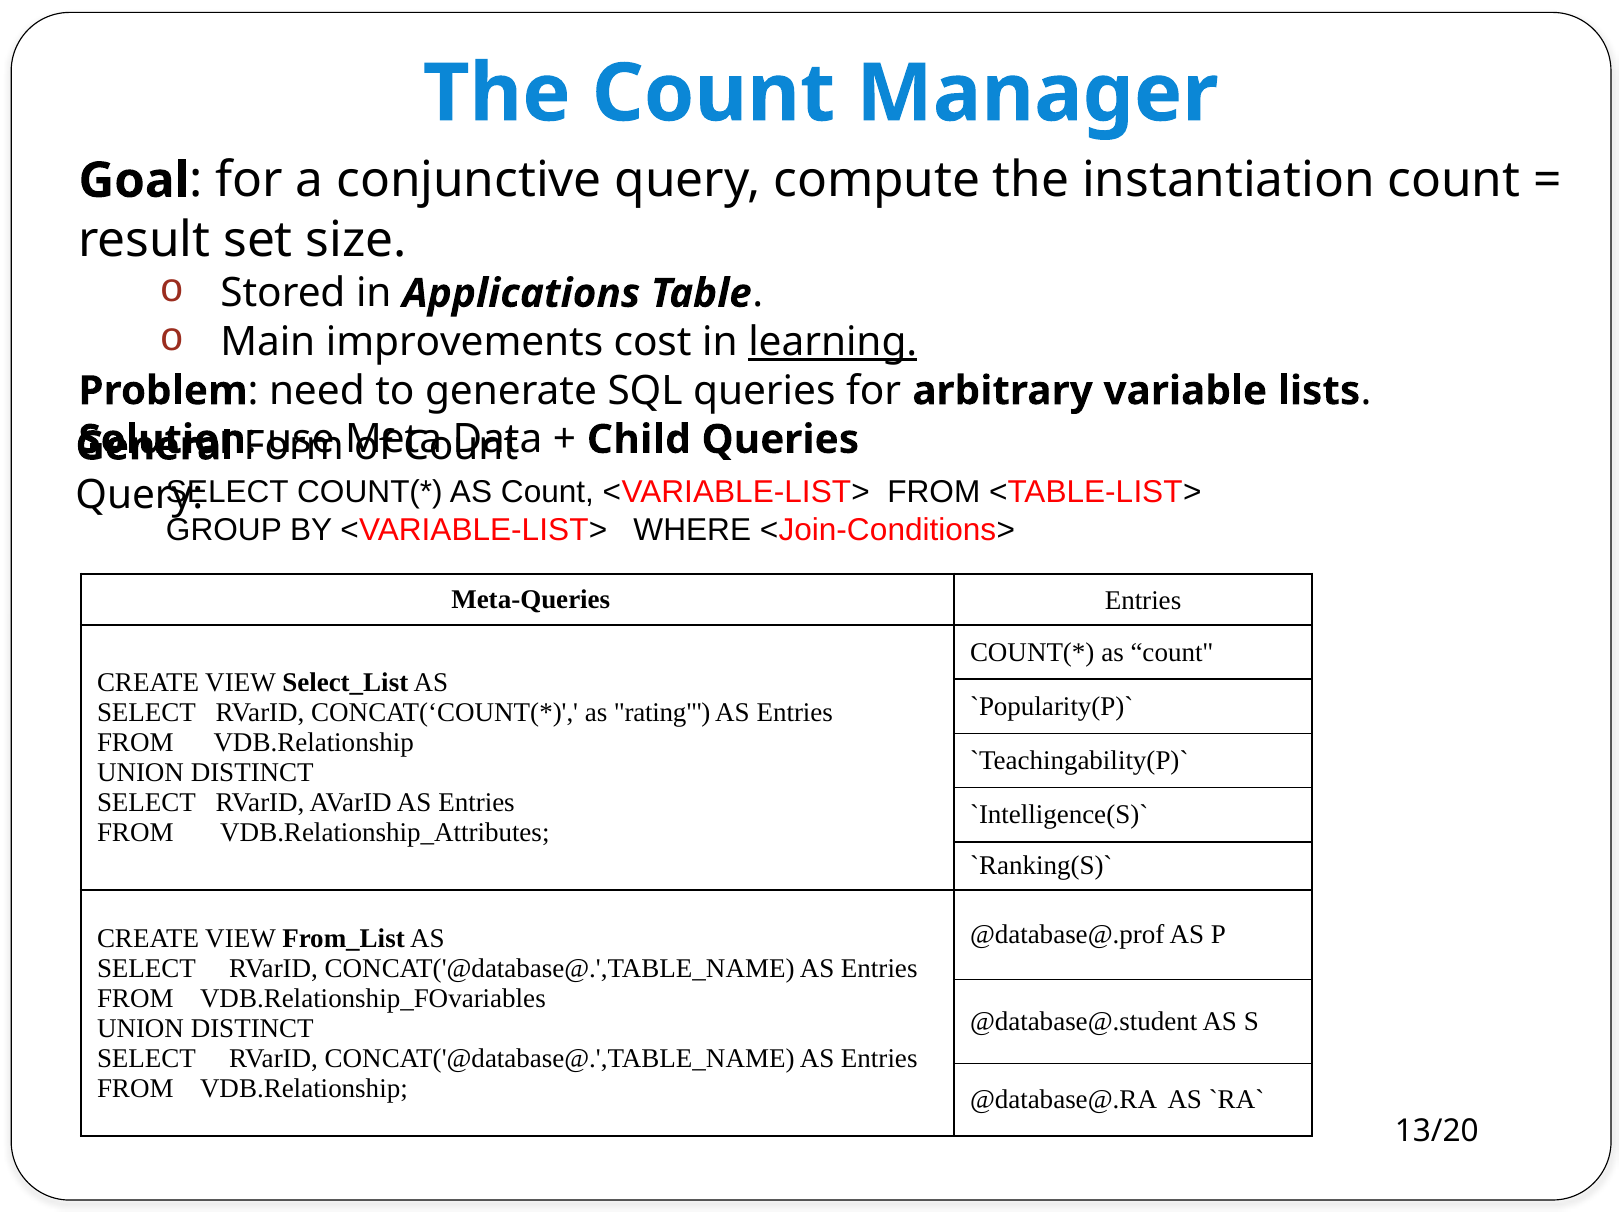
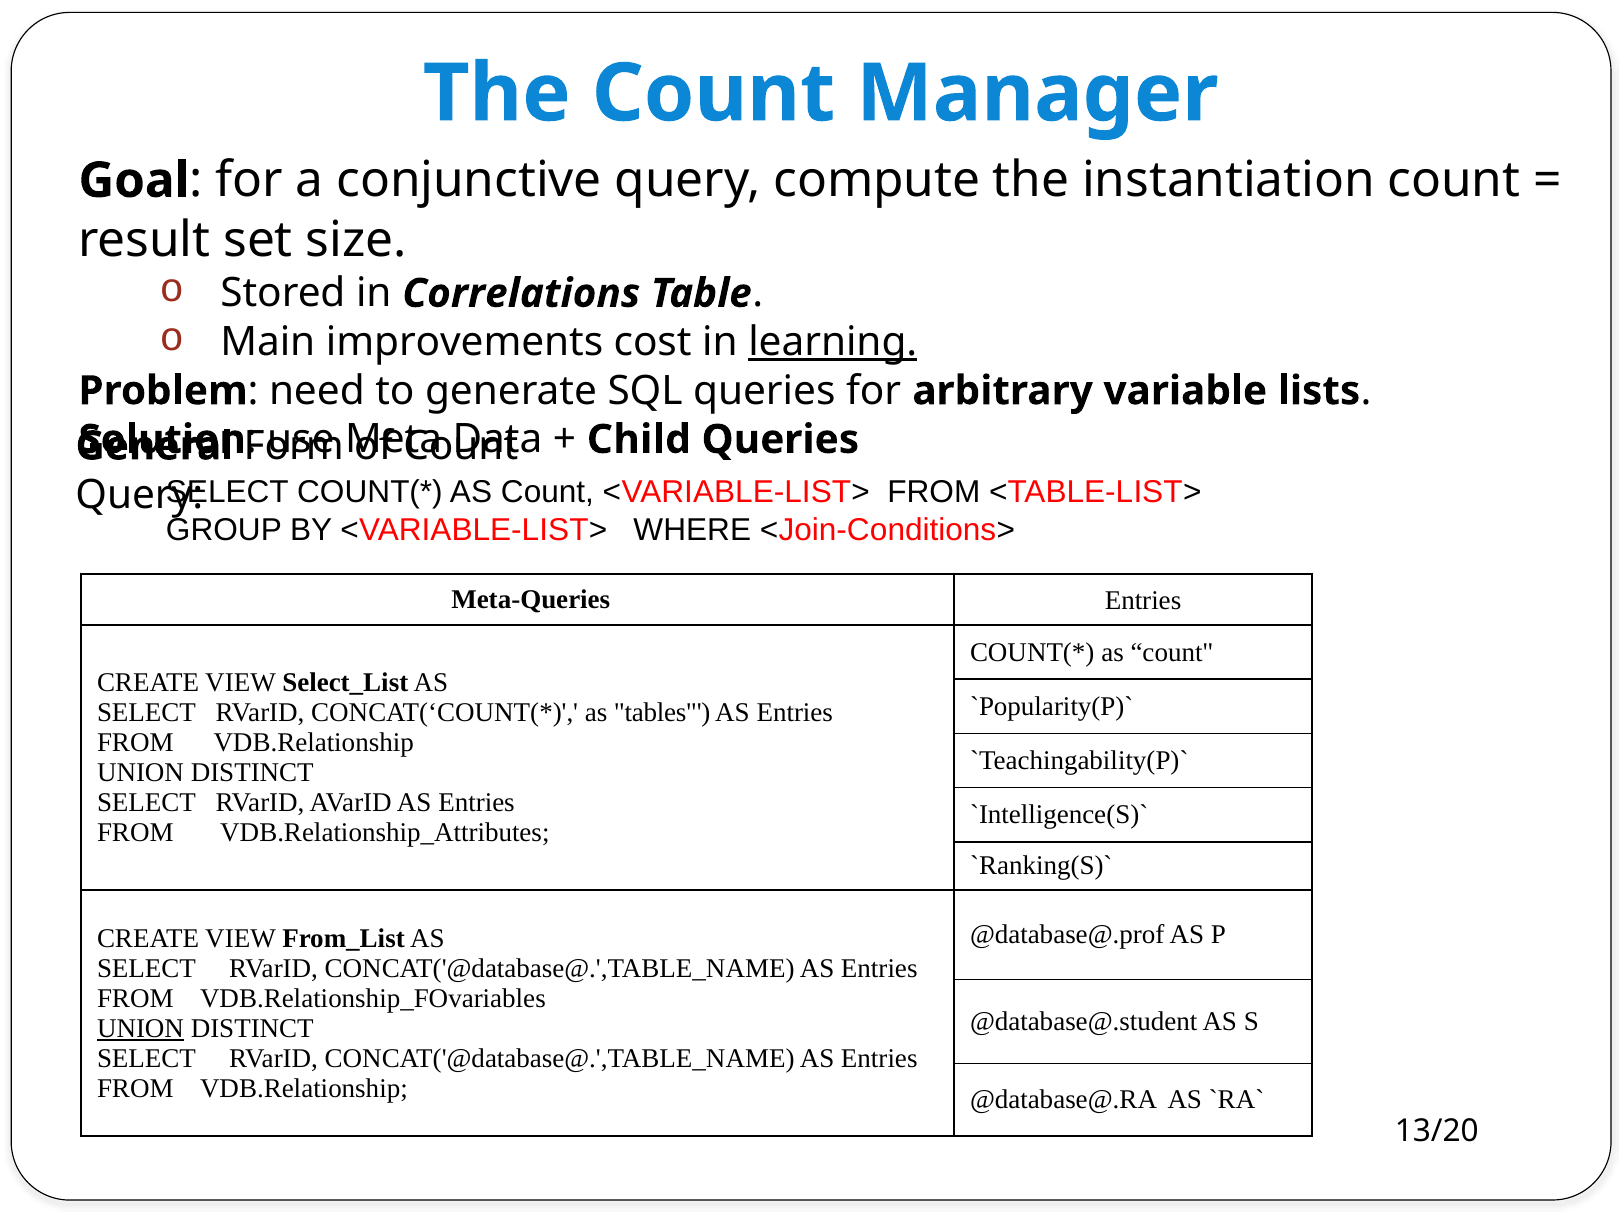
Applications: Applications -> Correlations (521, 294)
rating: rating -> tables (662, 713)
UNION underline: none -> present (141, 1028)
